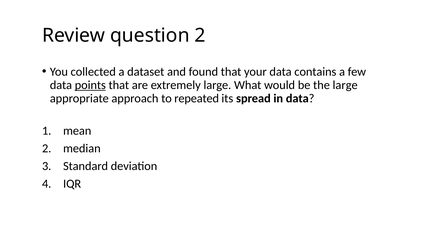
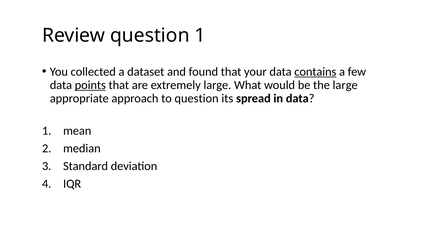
question 2: 2 -> 1 (200, 35)
contains underline: none -> present (315, 72)
to repeated: repeated -> question (197, 98)
